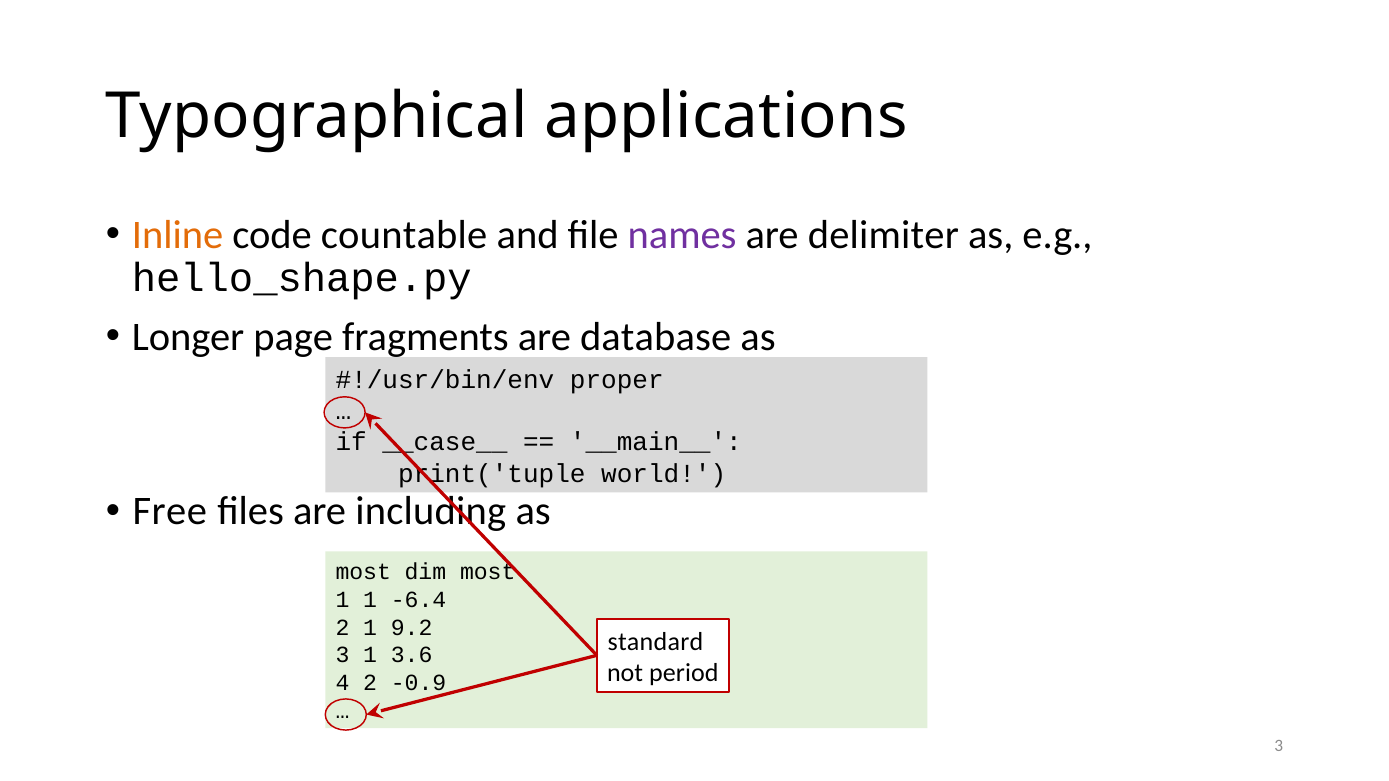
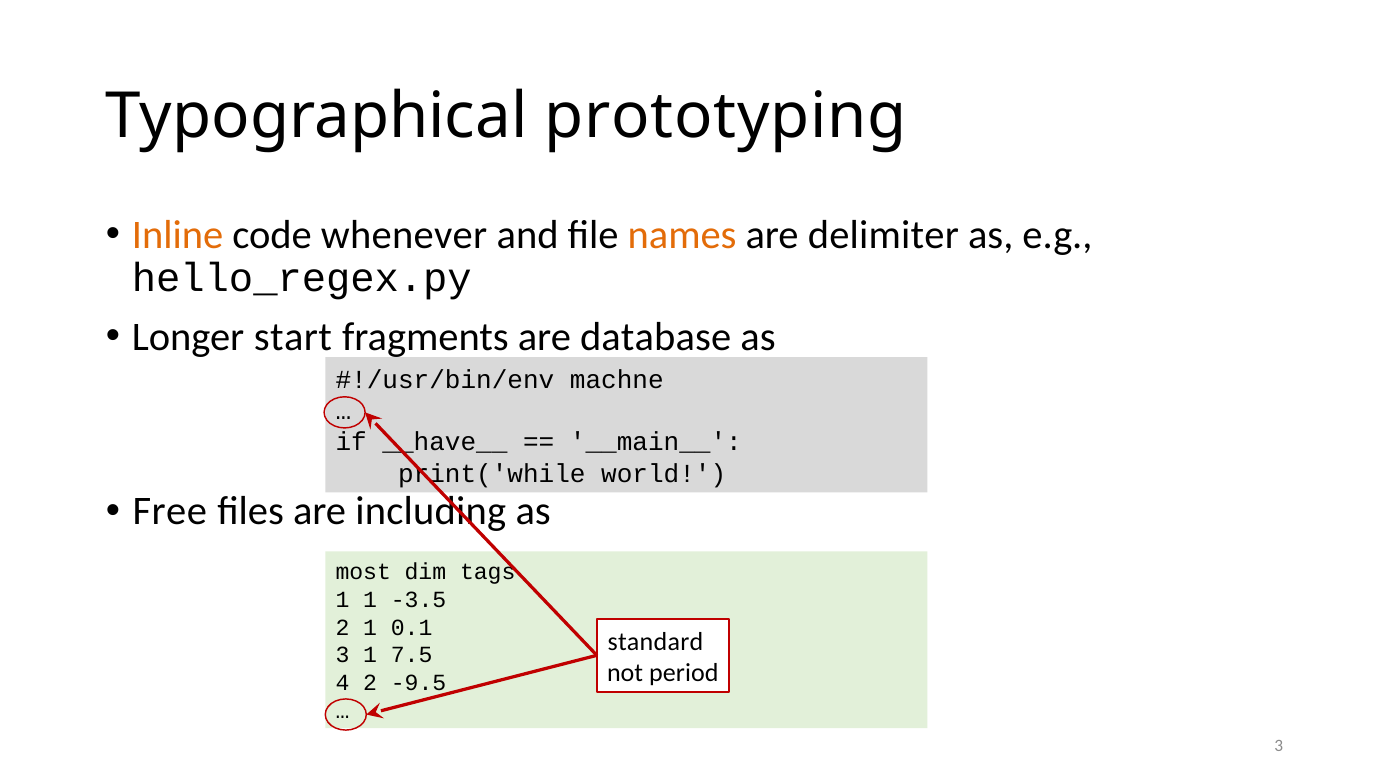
applications: applications -> prototyping (726, 117)
countable: countable -> whenever (404, 235)
names colour: purple -> orange (682, 235)
hello_shape.py: hello_shape.py -> hello_regex.py (302, 279)
page: page -> start (293, 337)
proper: proper -> machne (617, 380)
__case__: __case__ -> __have__ (445, 442)
print('tuple: print('tuple -> print('while (492, 474)
dim most: most -> tags (488, 572)
-6.4: -6.4 -> -3.5 (419, 600)
9.2: 9.2 -> 0.1 (412, 628)
3.6: 3.6 -> 7.5 (412, 655)
-0.9: -0.9 -> -9.5 (419, 683)
